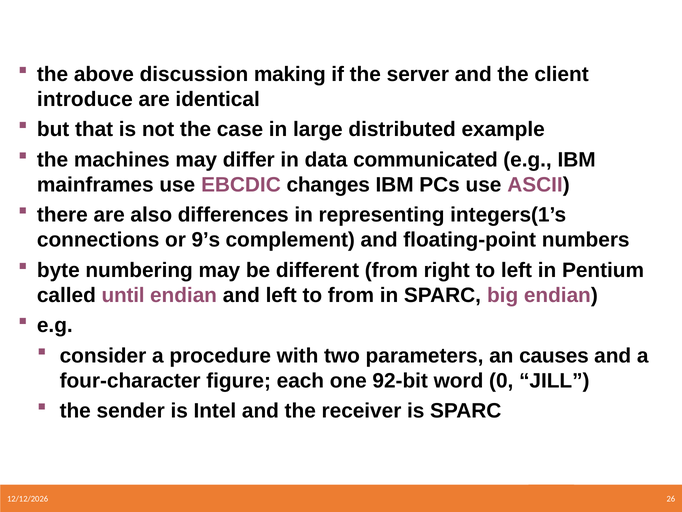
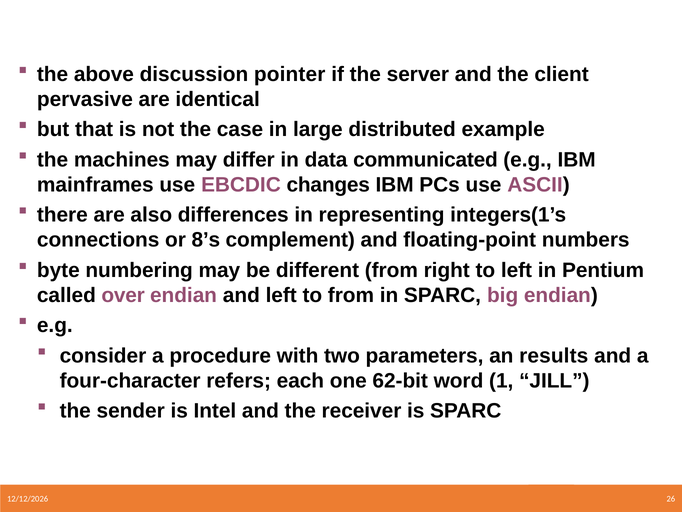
making: making -> pointer (290, 74)
introduce: introduce -> pervasive (85, 99)
9’s: 9’s -> 8’s (206, 240)
until: until -> over (123, 295)
causes: causes -> results (554, 355)
figure: figure -> refers (239, 380)
92-bit: 92-bit -> 62-bit (400, 380)
0: 0 -> 1 (501, 380)
